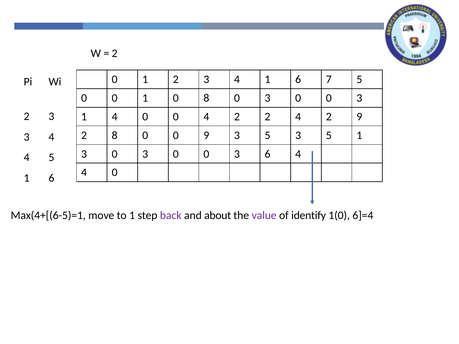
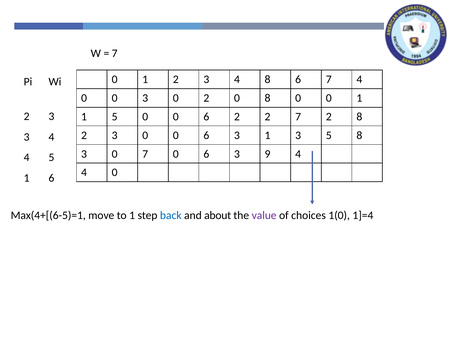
2: 2 -> 7 (115, 53)
1: 1 -> 8 (268, 80)
7 5: 5 -> 4 (359, 80)
0 0 1: 1 -> 3 (145, 98)
0 8: 8 -> 2 (206, 98)
3: 3 -> 8 (268, 98)
3: 3 -> 1 (359, 98)
1 4: 4 -> 5 (115, 117)
4: 4 -> 6 (206, 117)
2 4: 4 -> 7 (298, 117)
2 9: 9 -> 8 (359, 117)
8: 8 -> 3 (115, 135)
9: 9 -> 6 (206, 135)
5: 5 -> 1 (268, 135)
5 1: 1 -> 8 (359, 135)
3 0 3: 3 -> 7 (145, 154)
0: 0 -> 6 (206, 154)
3 6: 6 -> 9 (268, 154)
back colour: purple -> blue (171, 215)
identify: identify -> choices (309, 215)
6]=4: 6]=4 -> 1]=4 (363, 215)
